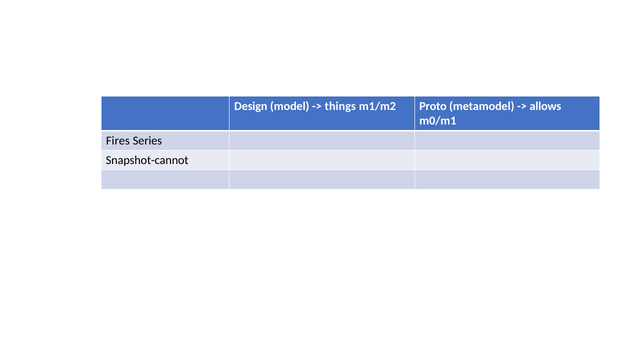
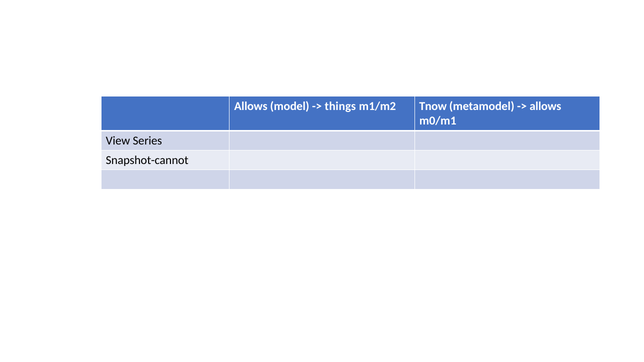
Design: Design -> Allows (251, 106)
Proto: Proto -> Tnow (433, 106)
Fires: Fires -> View (118, 141)
